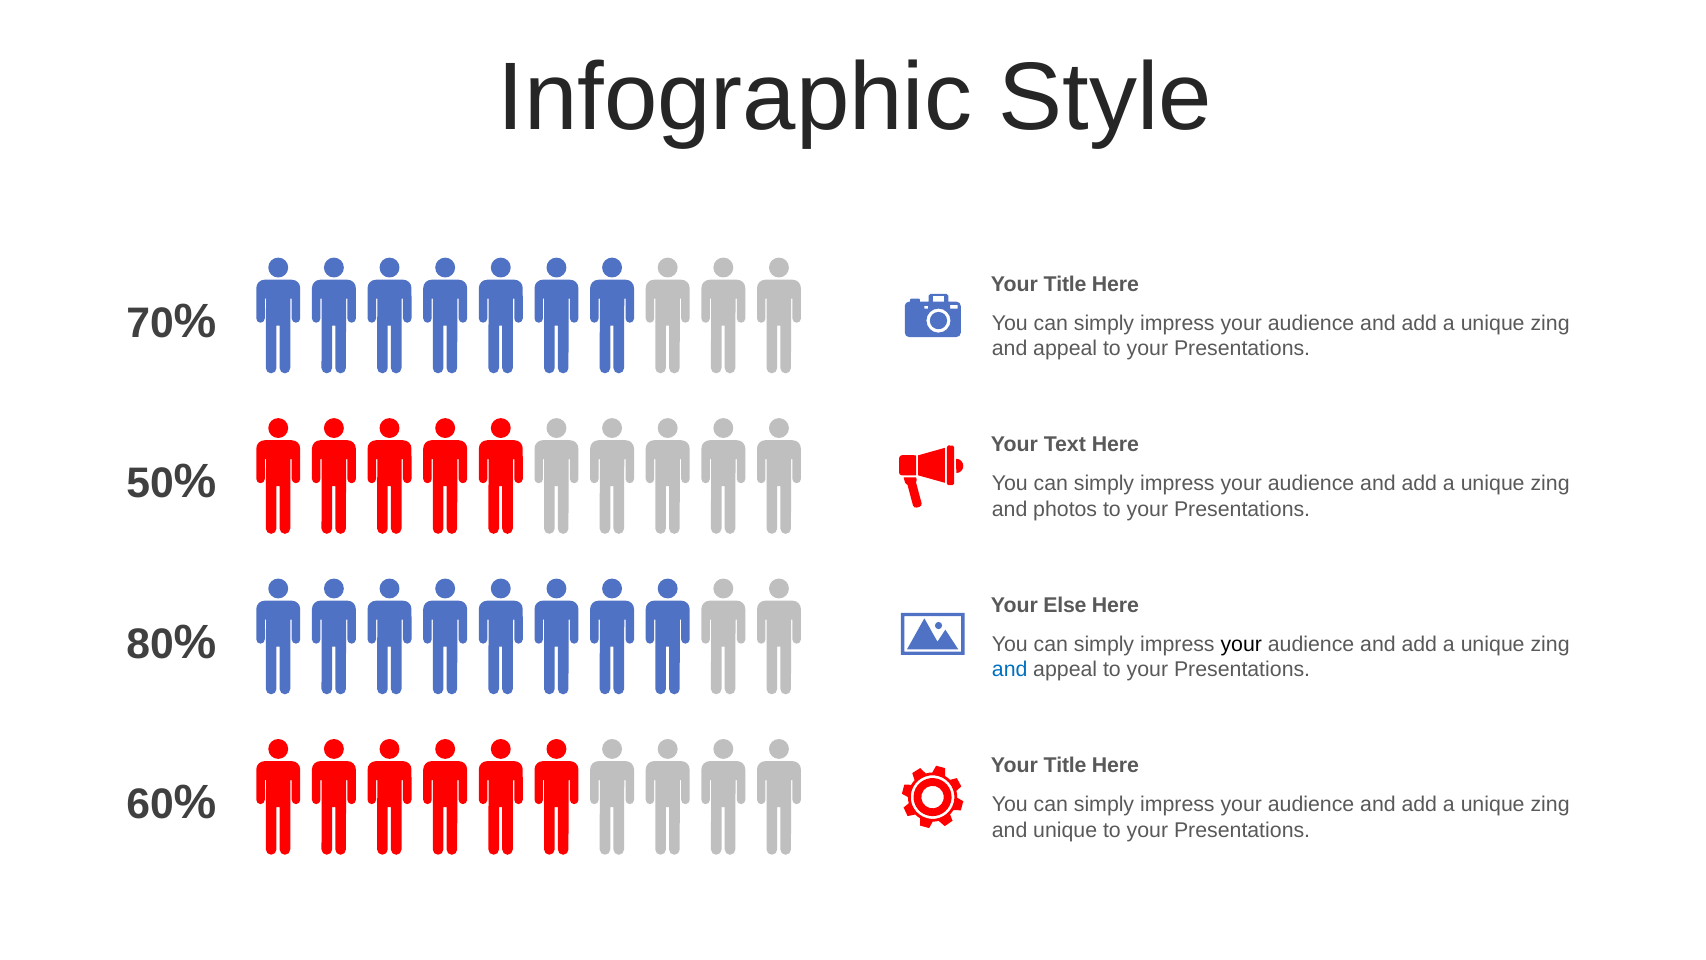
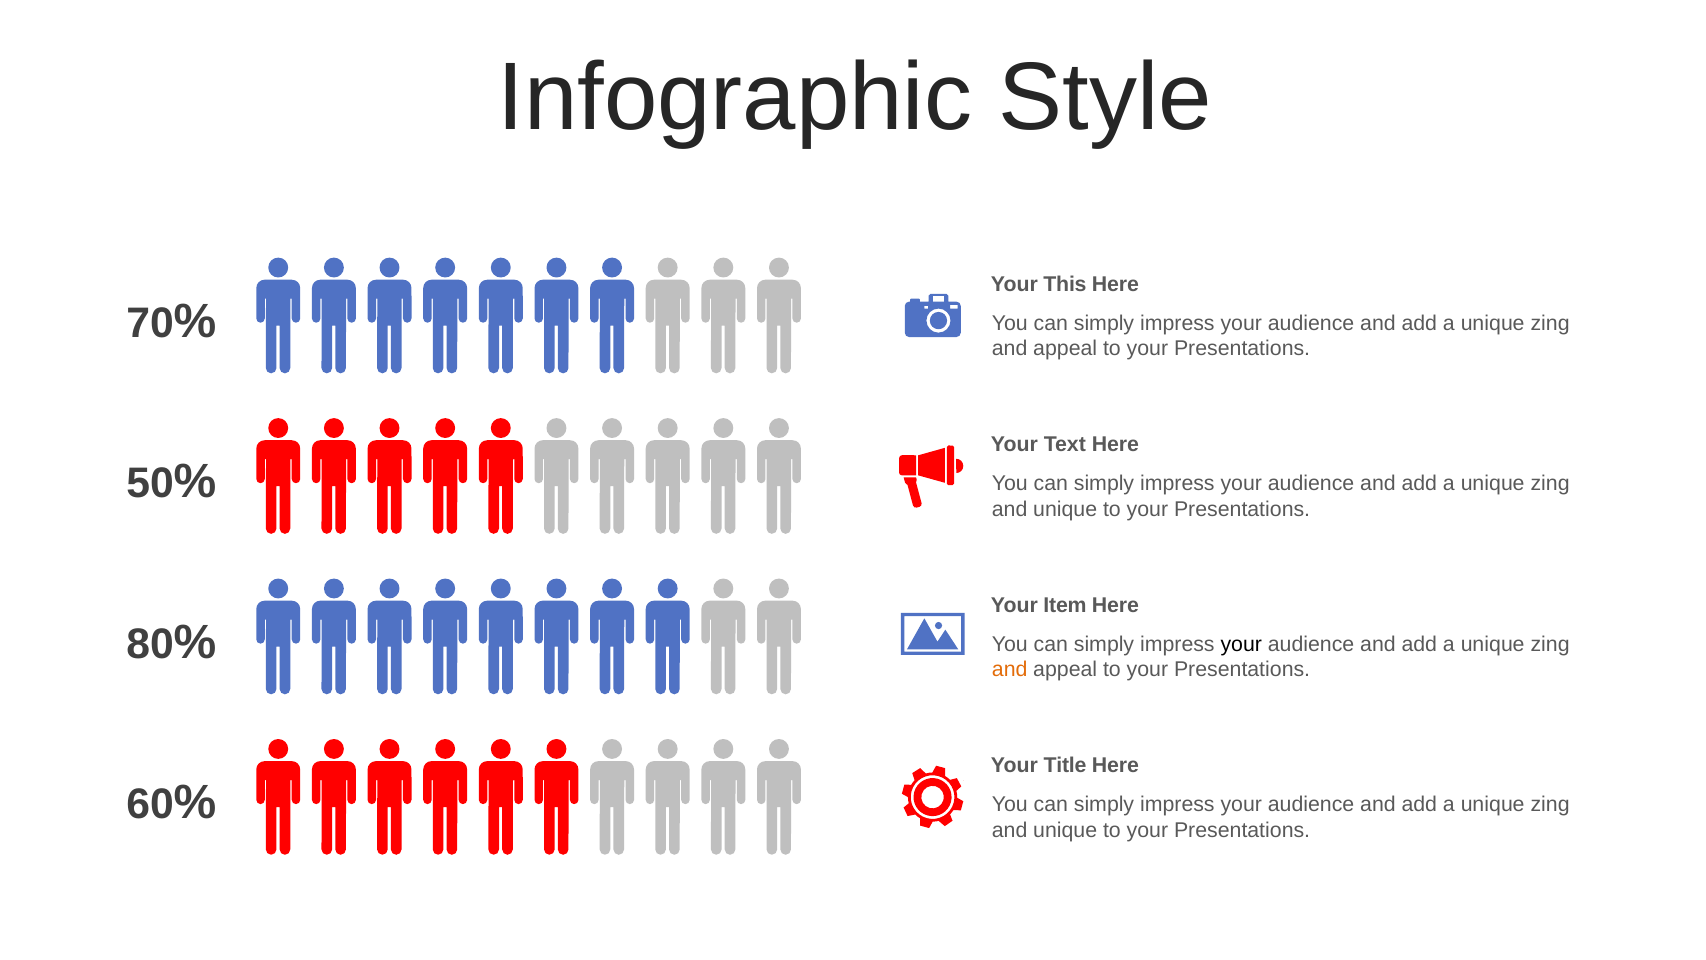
Title: Title -> This (1065, 284)
photos: photos -> unique (1065, 509)
Else: Else -> Item (1065, 605)
and colour: blue -> orange (1010, 669)
